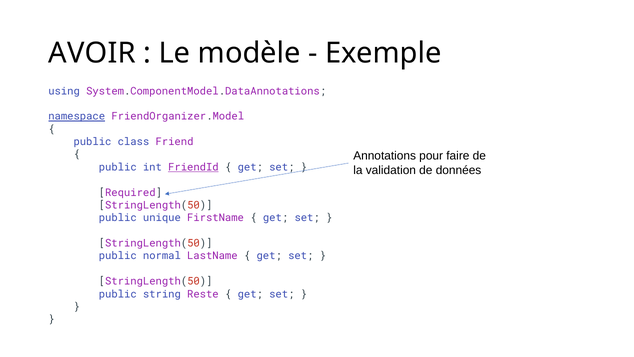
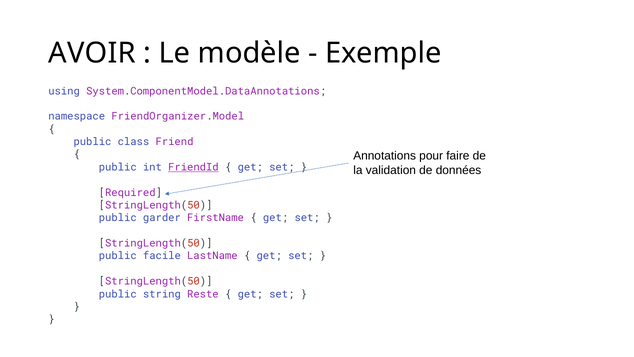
namespace underline: present -> none (77, 116)
unique: unique -> garder (162, 218)
normal: normal -> facile (162, 256)
